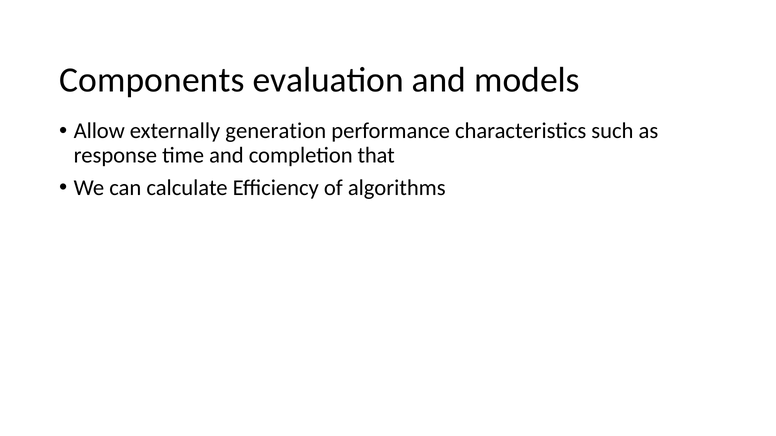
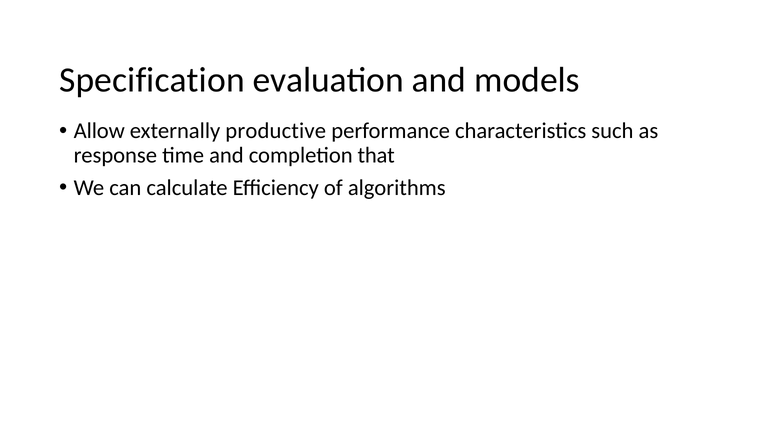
Components: Components -> Specification (152, 80)
generation: generation -> productive (276, 131)
